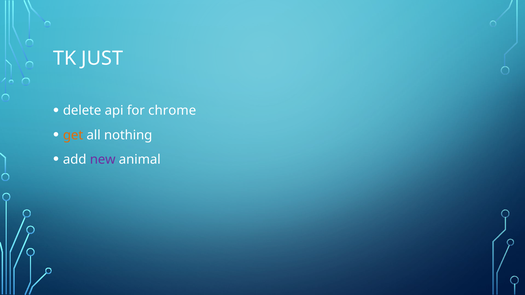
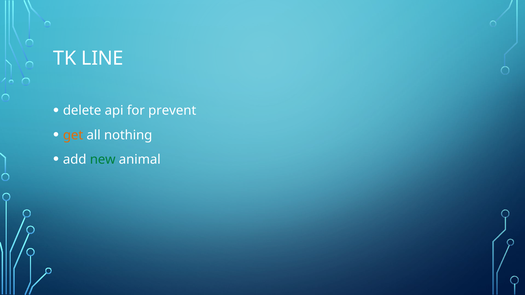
JUST: JUST -> LINE (102, 58)
chrome: chrome -> prevent (172, 111)
new colour: purple -> green (103, 160)
